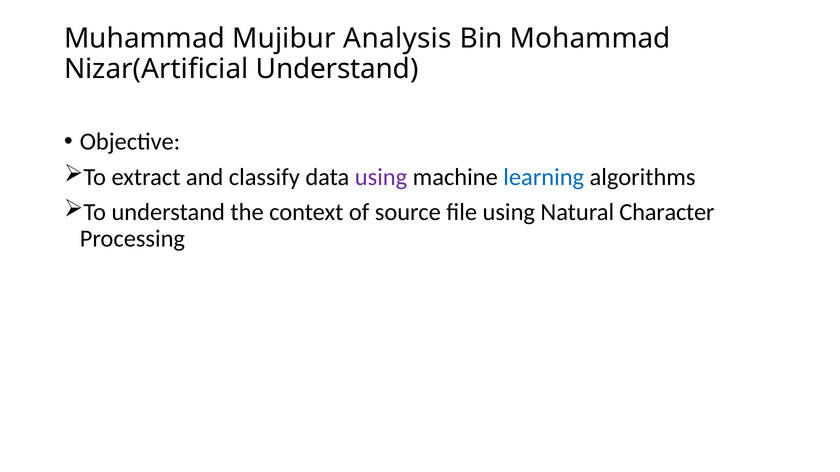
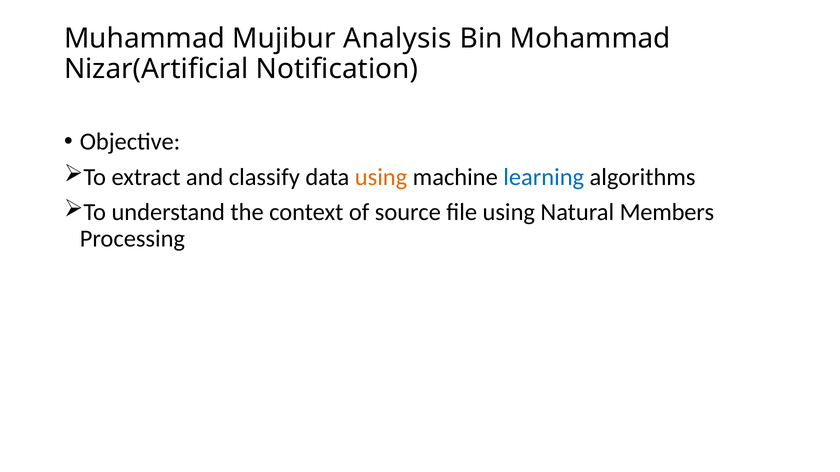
Nizar(Artificial Understand: Understand -> Notification (337, 69)
using colour: purple -> orange (381, 177)
Character: Character -> Members (667, 212)
